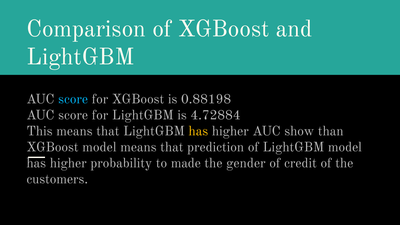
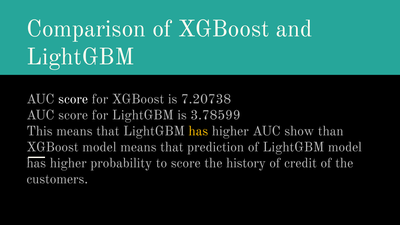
score colour: light blue -> white (73, 99)
0.88198: 0.88198 -> 7.20738 (206, 99)
4.72884: 4.72884 -> 3.78599 (216, 115)
to made: made -> score (186, 163)
gender: gender -> history (246, 163)
